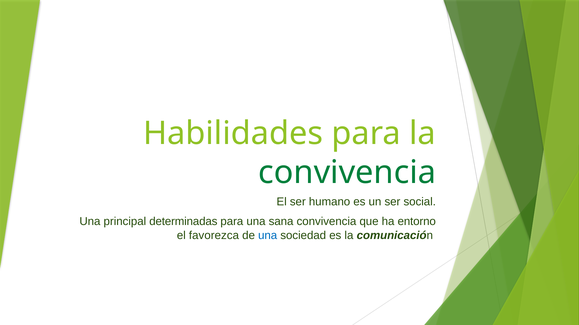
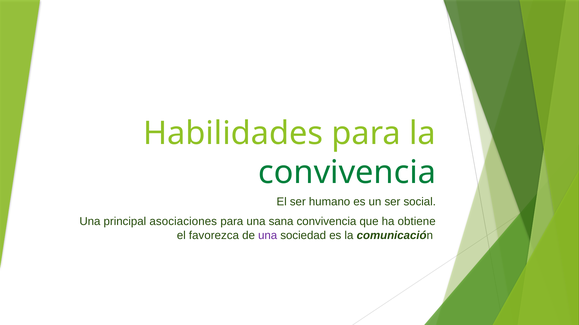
determinadas: determinadas -> asociaciones (183, 222)
entorno: entorno -> obtiene (417, 222)
una colour: blue -> purple (268, 236)
